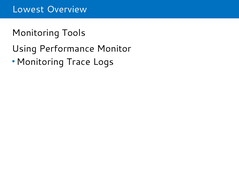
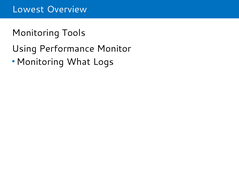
Trace: Trace -> What (78, 62)
